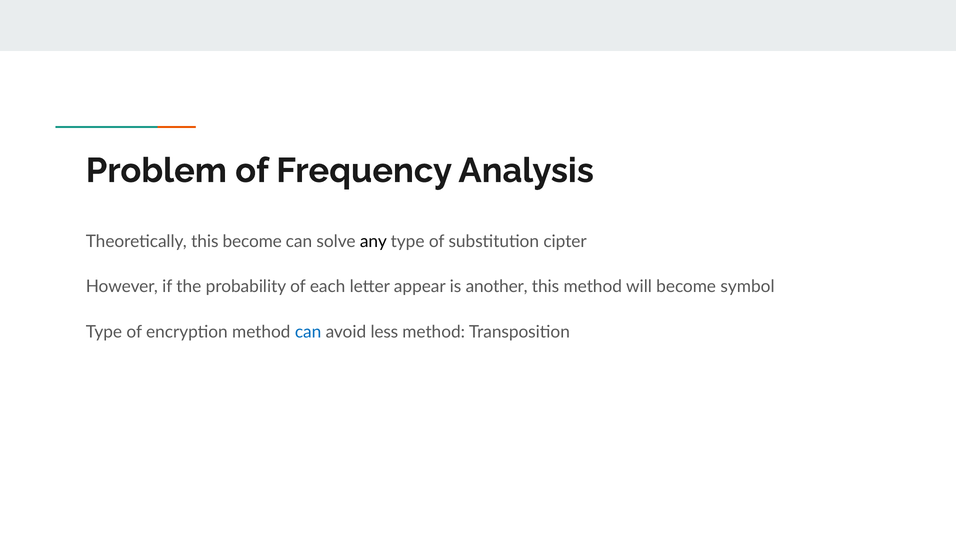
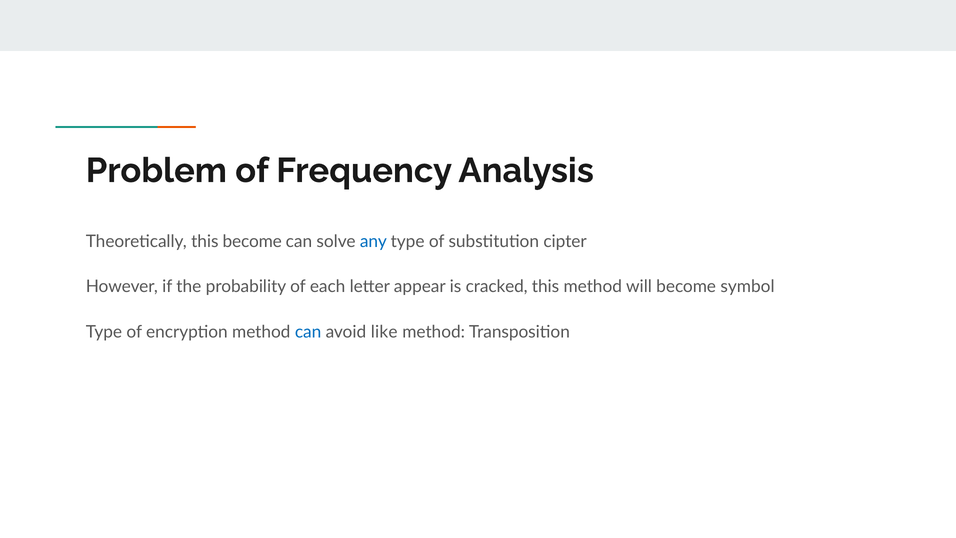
any colour: black -> blue (373, 242)
another: another -> cracked (497, 287)
less: less -> like (384, 332)
